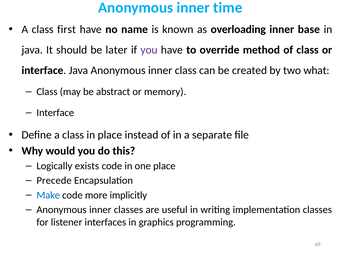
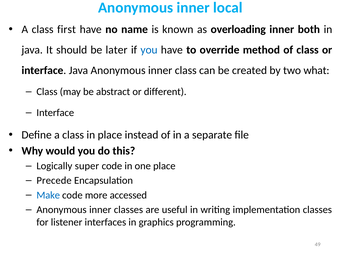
time: time -> local (228, 8)
base: base -> both (309, 29)
you colour: purple -> blue (149, 50)
memory: memory -> different (165, 92)
exists: exists -> super (87, 166)
implicitly: implicitly -> accessed (128, 195)
